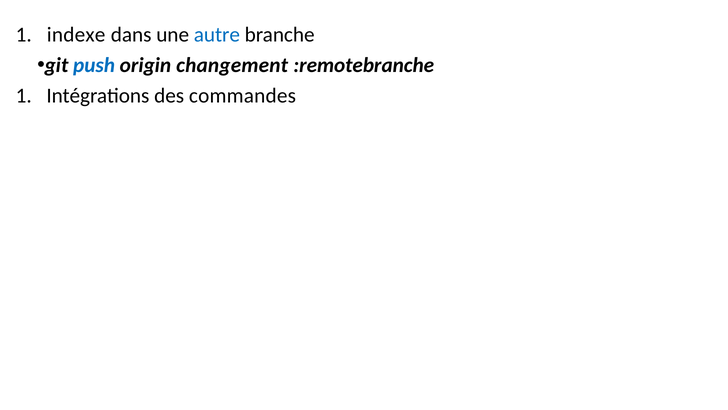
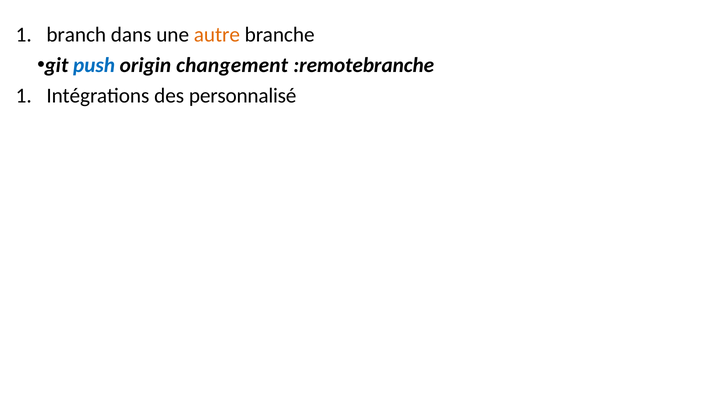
indexe: indexe -> branch (76, 35)
autre colour: blue -> orange (217, 35)
commandes: commandes -> personnalisé (243, 96)
